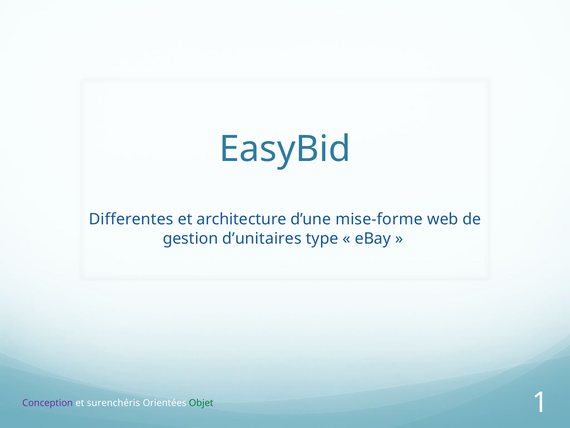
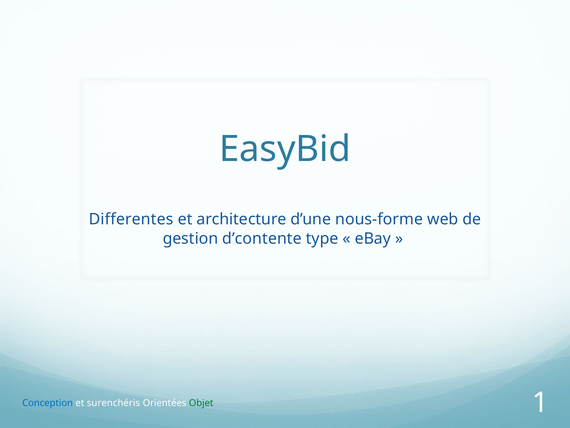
mise-forme: mise-forme -> nous-forme (379, 219)
d’unitaires: d’unitaires -> d’contente (262, 238)
Conception colour: purple -> blue (48, 402)
